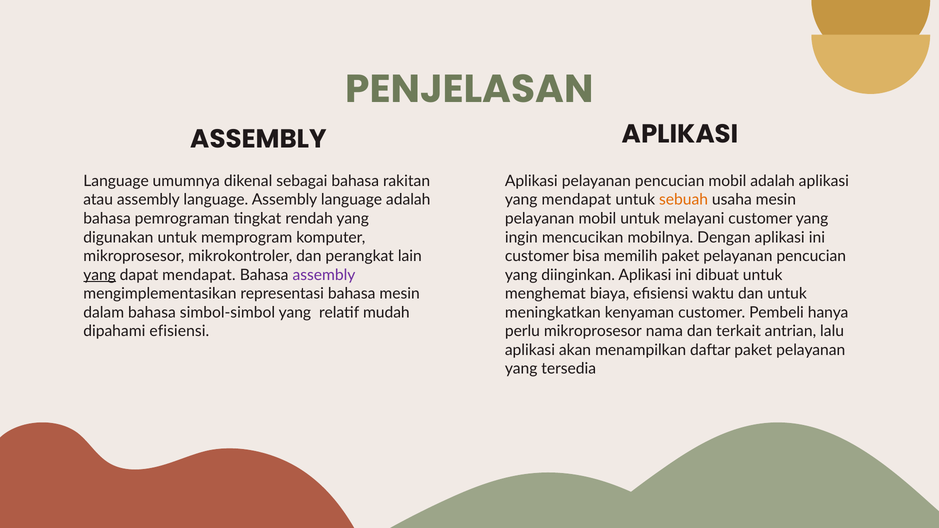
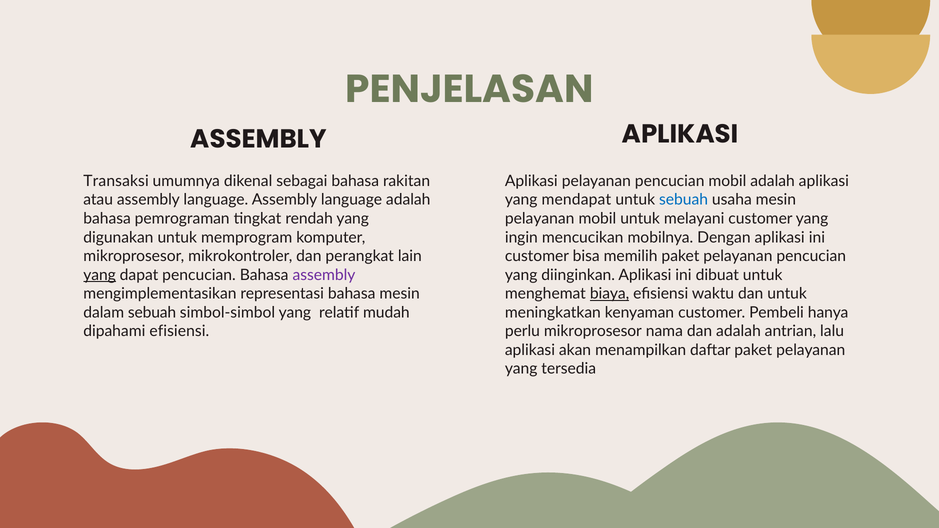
Language: Language -> Transaksi (116, 181)
sebuah colour: orange -> blue (684, 200)
dapat mendapat: mendapat -> pencucian (199, 275)
biaya underline: none -> present (610, 294)
dalam bahasa: bahasa -> sebuah (152, 313)
dan terkait: terkait -> adalah (739, 331)
